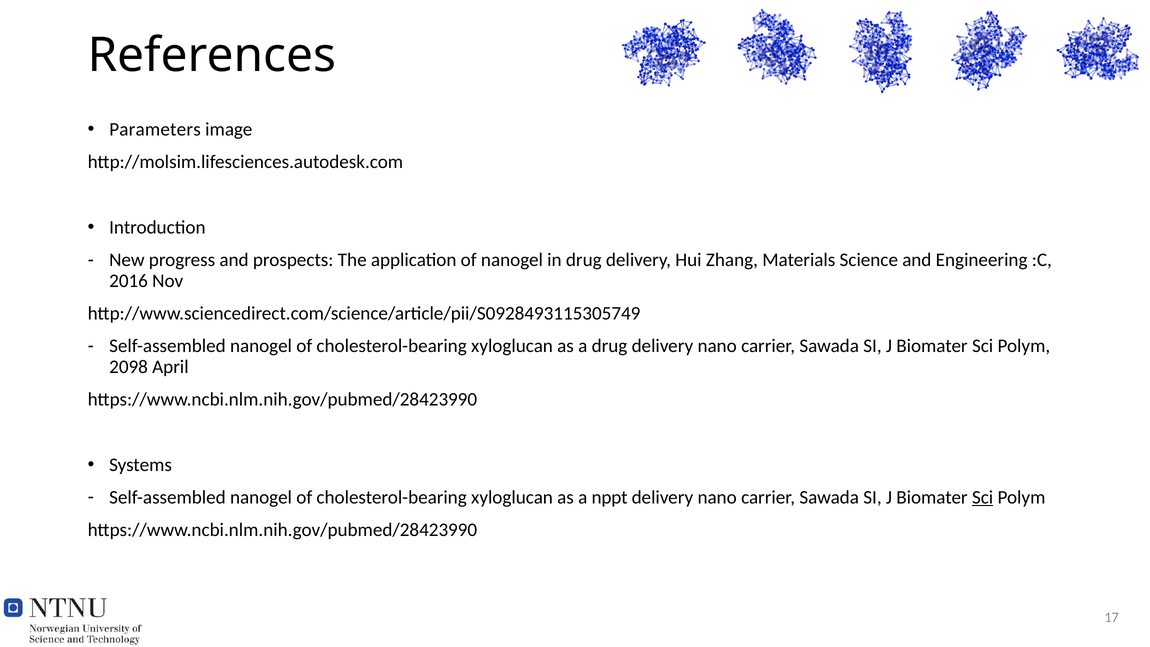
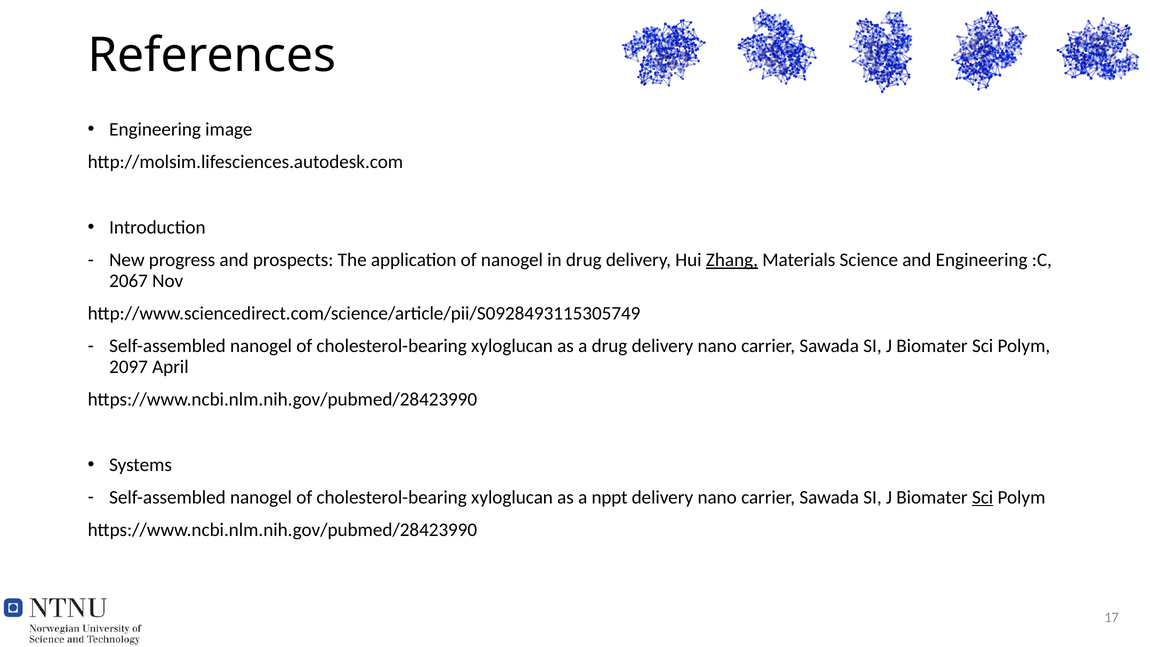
Parameters: Parameters -> Engineering (155, 129)
Zhang underline: none -> present (732, 260)
2016: 2016 -> 2067 (129, 281)
2098: 2098 -> 2097 (129, 367)
